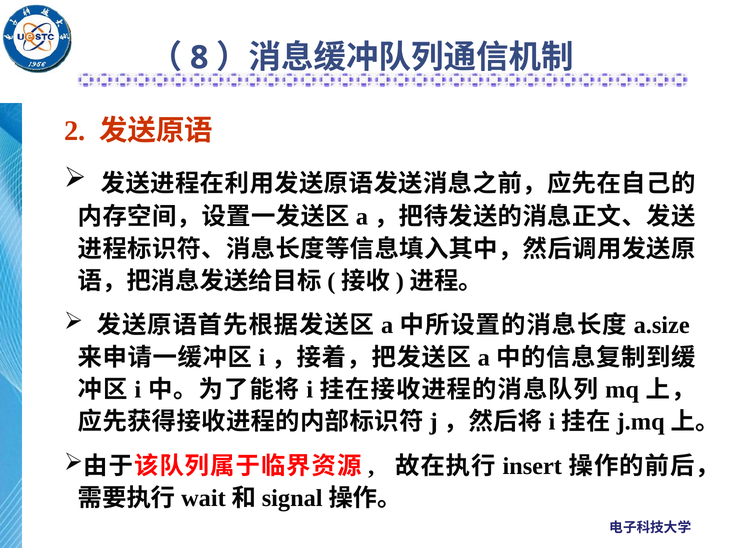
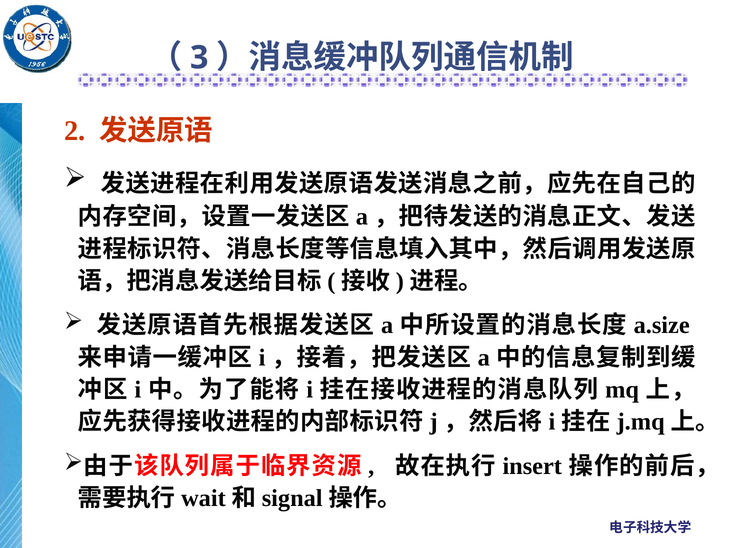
8: 8 -> 3 (199, 58)
